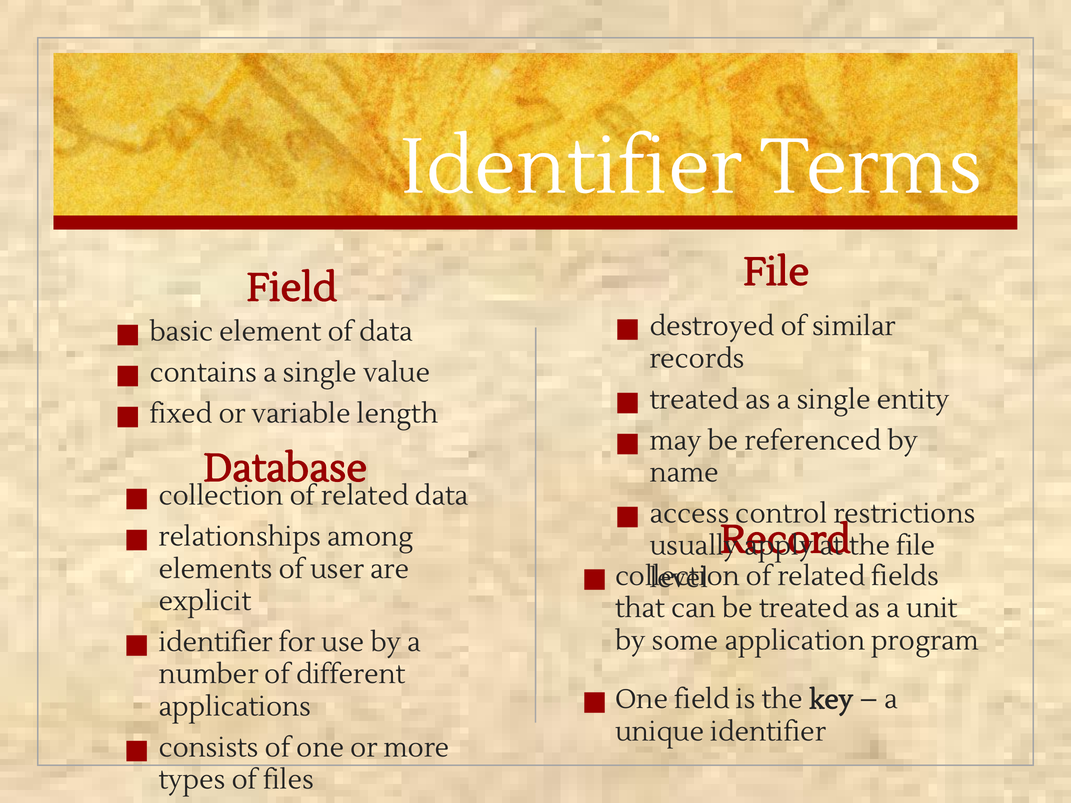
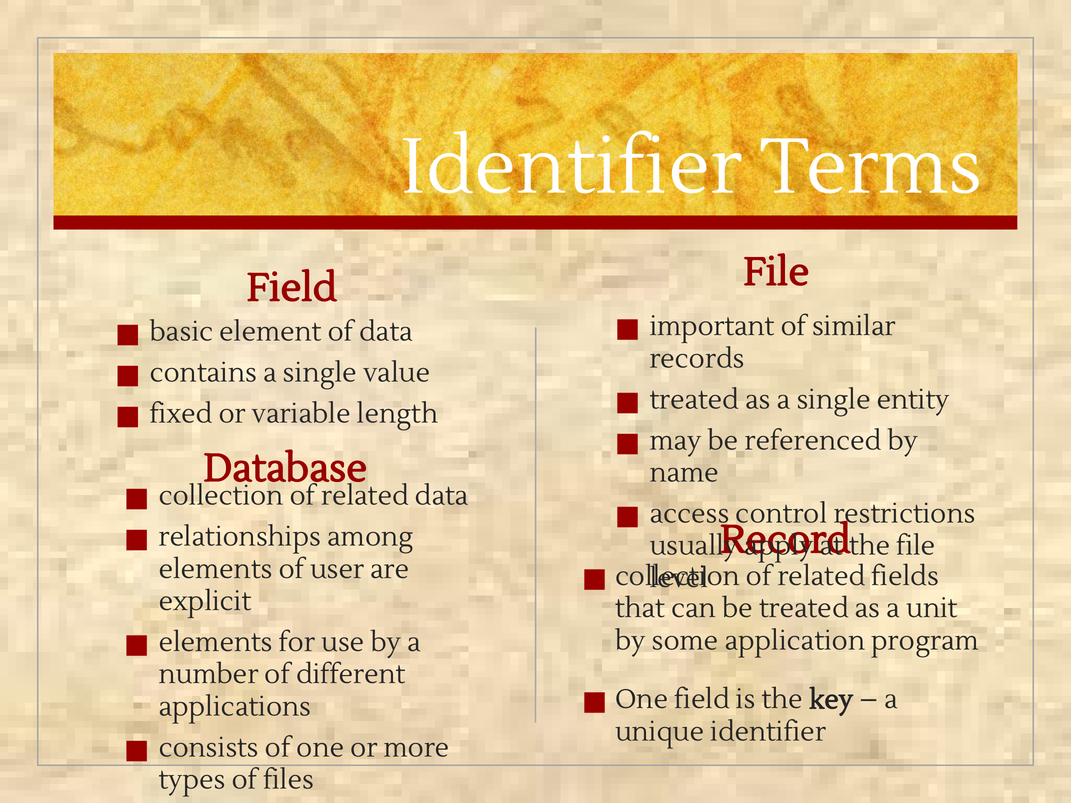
destroyed: destroyed -> important (712, 327)
identifier: identifier -> elements (216, 643)
